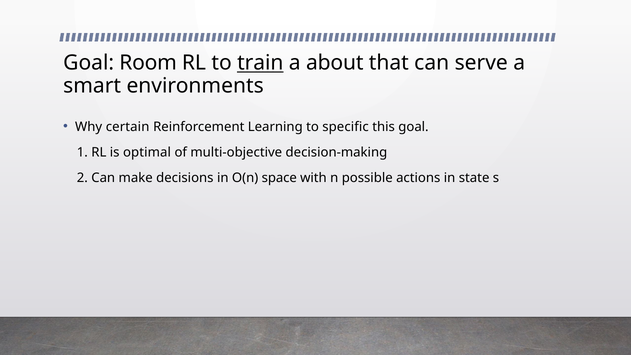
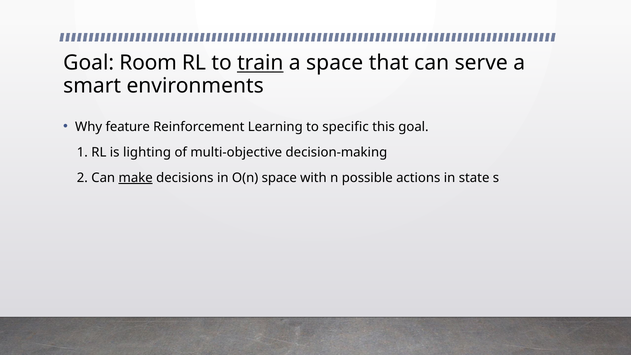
a about: about -> space (335, 63)
certain: certain -> feature (128, 127)
optimal: optimal -> lighting (147, 152)
make underline: none -> present (136, 178)
